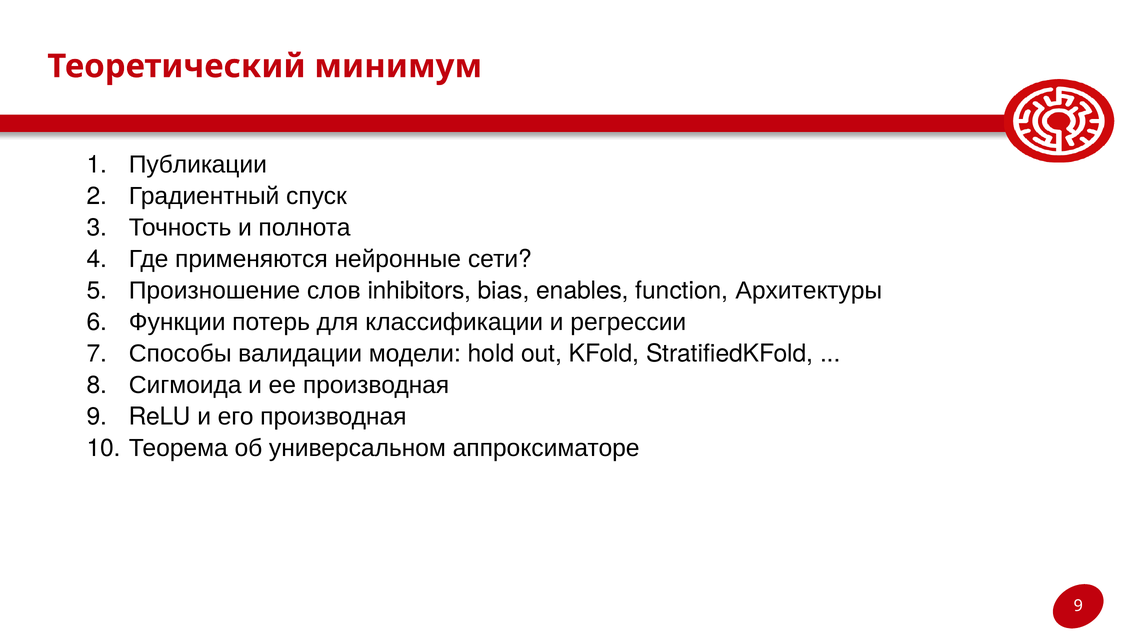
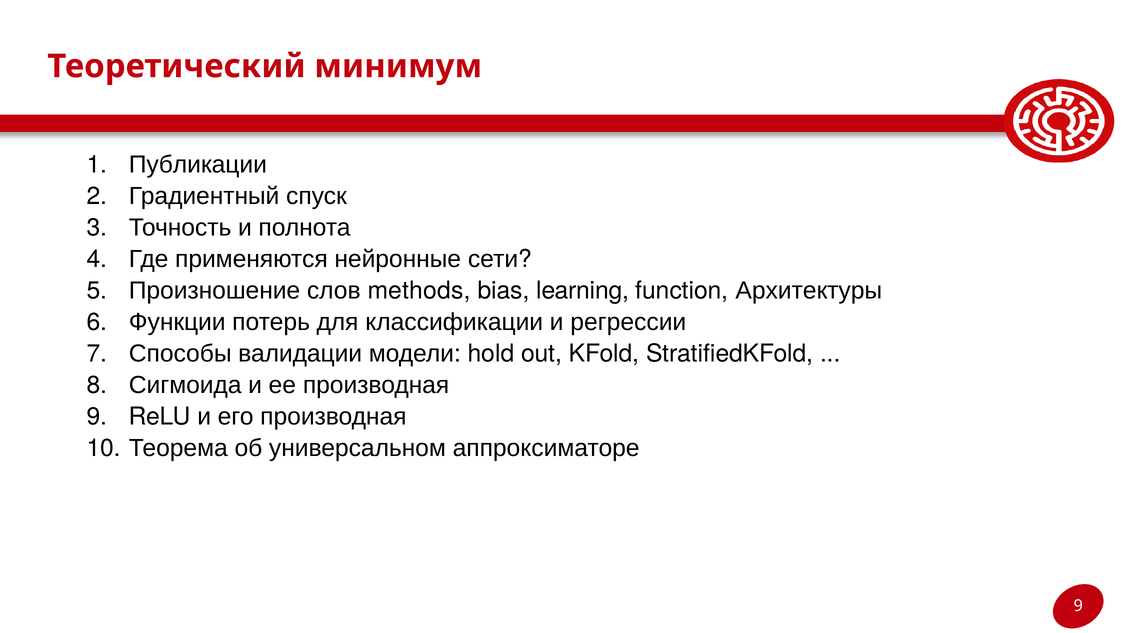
inhibitors: inhibitors -> methods (419, 291)
enables: enables -> learning (583, 291)
